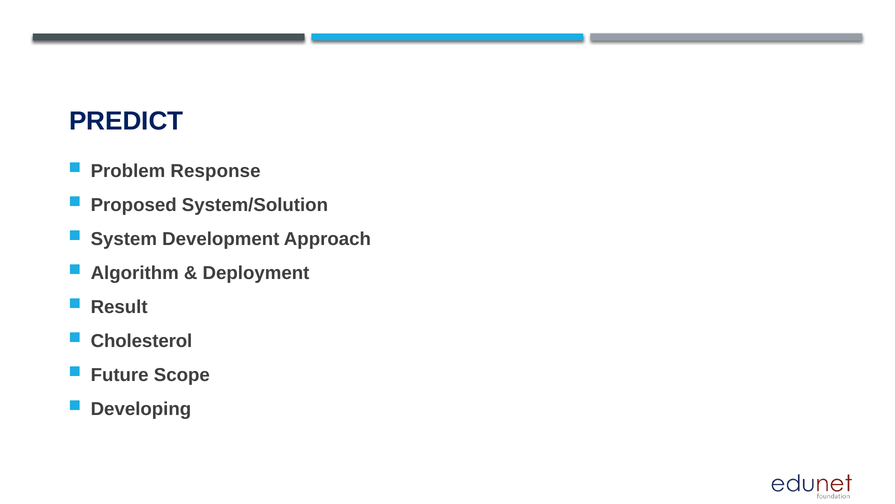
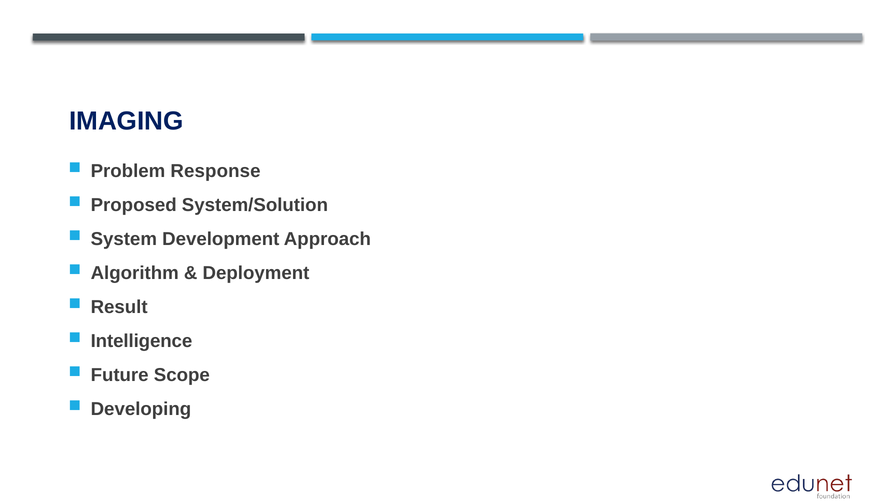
PREDICT: PREDICT -> IMAGING (126, 121)
Cholesterol: Cholesterol -> Intelligence (141, 341)
